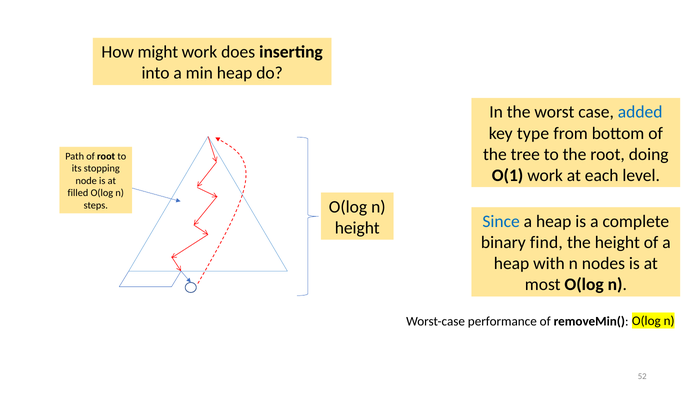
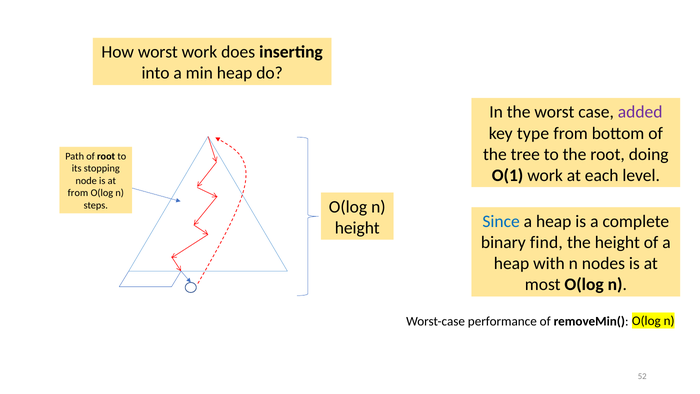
How might: might -> worst (158, 52)
added colour: blue -> purple (640, 112)
filled: filled -> from (78, 193)
